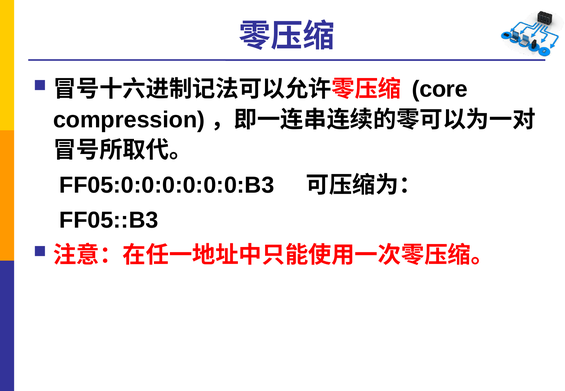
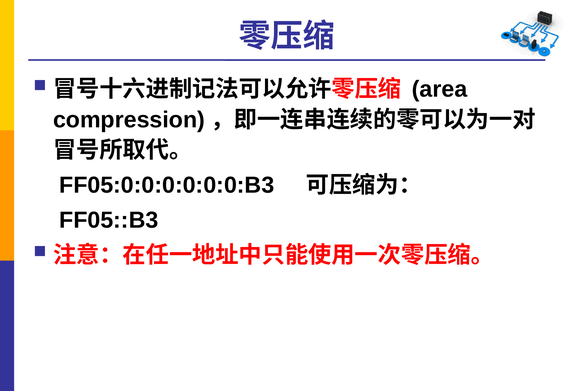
core: core -> area (440, 89)
